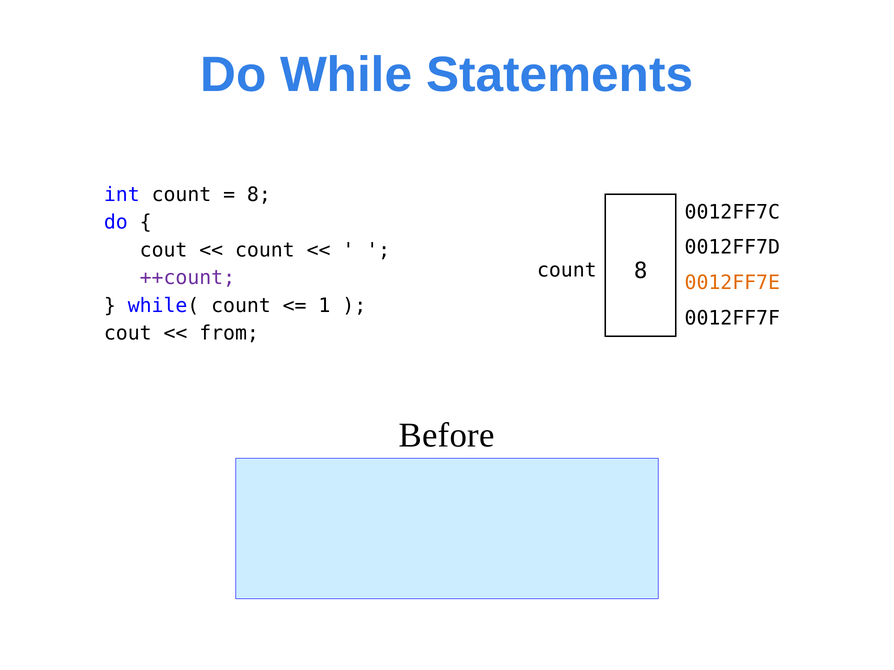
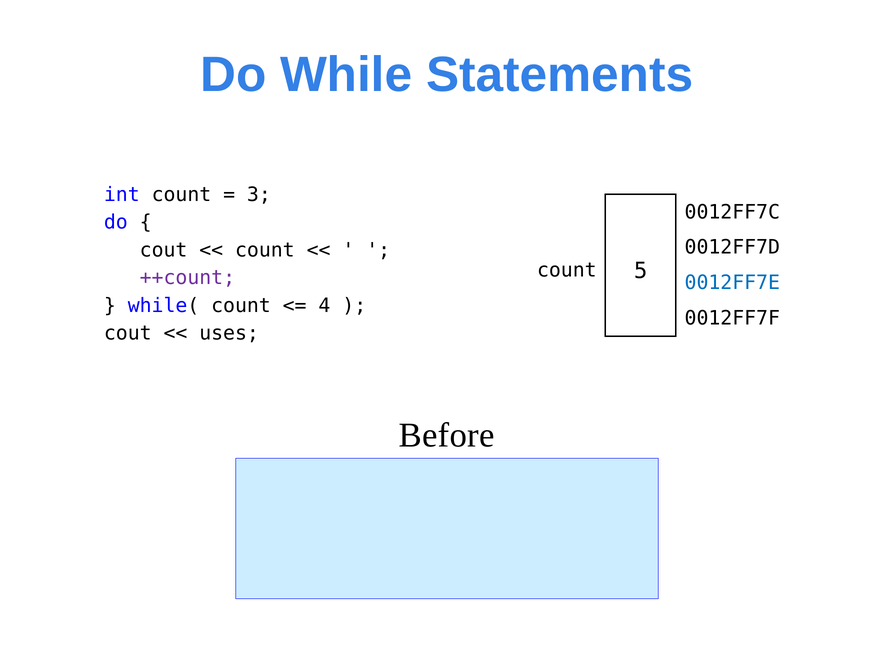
8: 8 -> 3 (259, 195)
count 8: 8 -> 5 (641, 271)
0012FF7E colour: orange -> blue (732, 283)
1: 1 -> 4 (324, 306)
from: from -> uses (229, 334)
